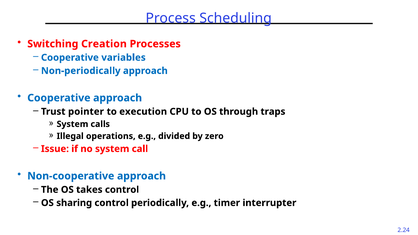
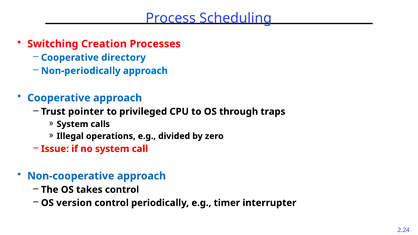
variables: variables -> directory (124, 58)
execution: execution -> privileged (143, 112)
sharing: sharing -> version (74, 203)
